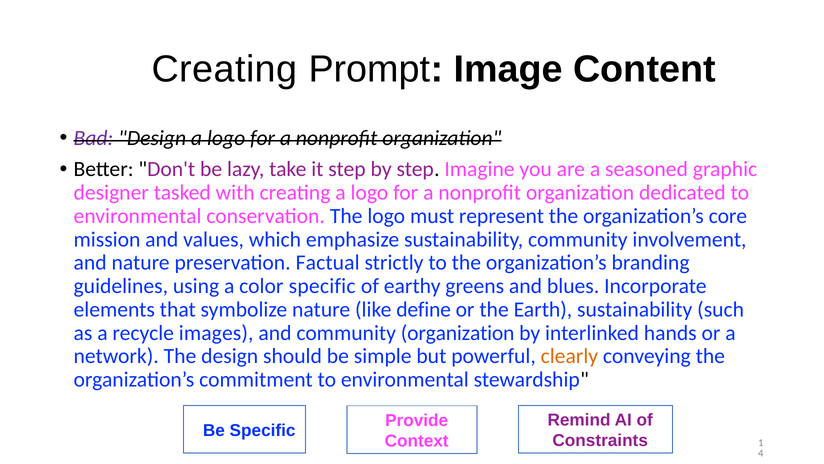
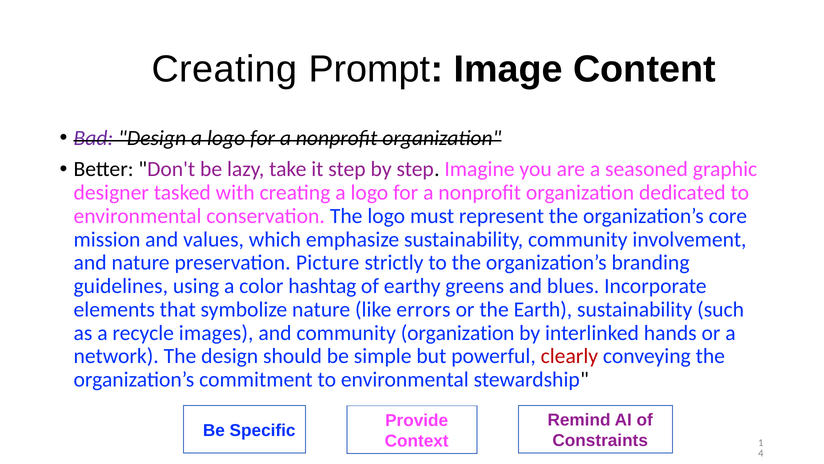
Factual: Factual -> Picture (328, 262)
color specific: specific -> hashtag (322, 286)
define: define -> errors (423, 309)
clearly colour: orange -> red (569, 356)
